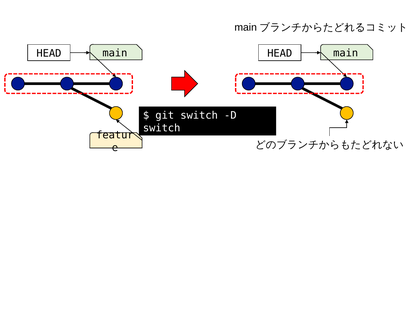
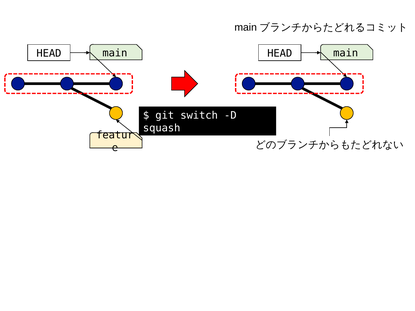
switch: switch -> squash (162, 128)
